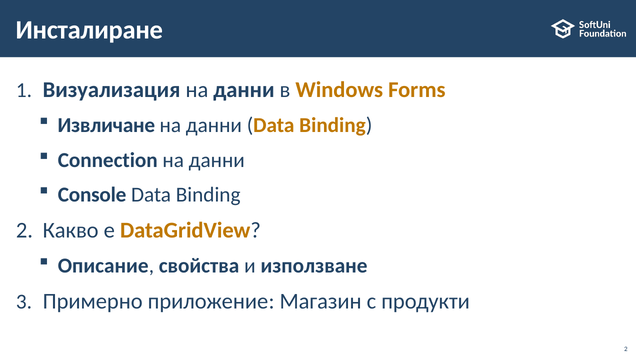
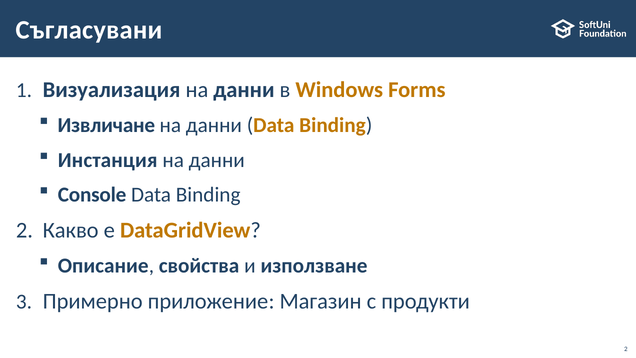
Инсталиране: Инсталиране -> Съгласувани (89, 30)
Connection: Connection -> Инстанция (108, 160)
